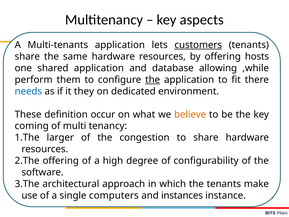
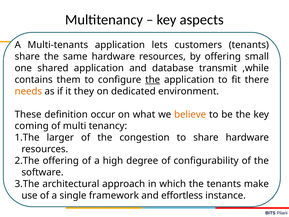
customers underline: present -> none (198, 45)
hosts: hosts -> small (257, 56)
allowing: allowing -> transmit (218, 68)
perform: perform -> contains (34, 80)
needs colour: blue -> orange (28, 91)
computers: computers -> framework (114, 195)
instances: instances -> effortless (182, 195)
